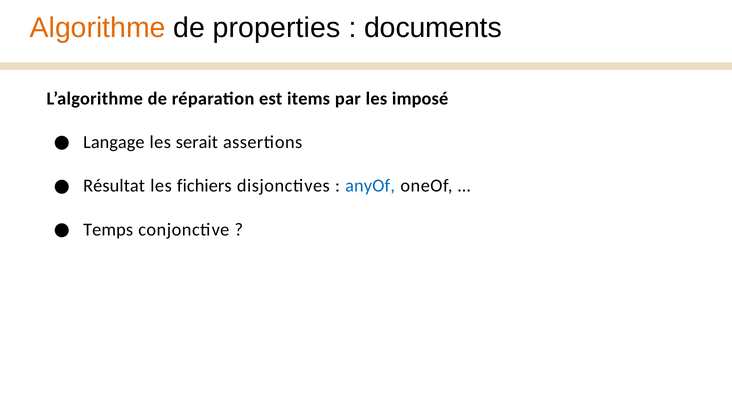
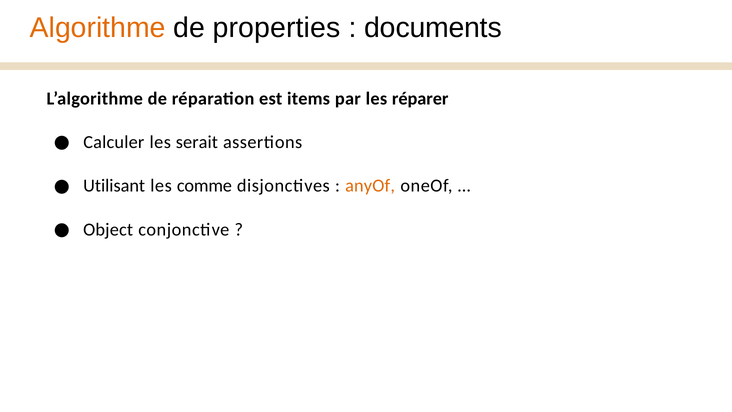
imposé: imposé -> réparer (420, 99)
Langage: Langage -> Calculer (114, 142)
Résultat: Résultat -> Utilisant (114, 186)
fichiers: fichiers -> comme (204, 186)
anyOf colour: blue -> orange (370, 186)
Temps: Temps -> Object (108, 230)
